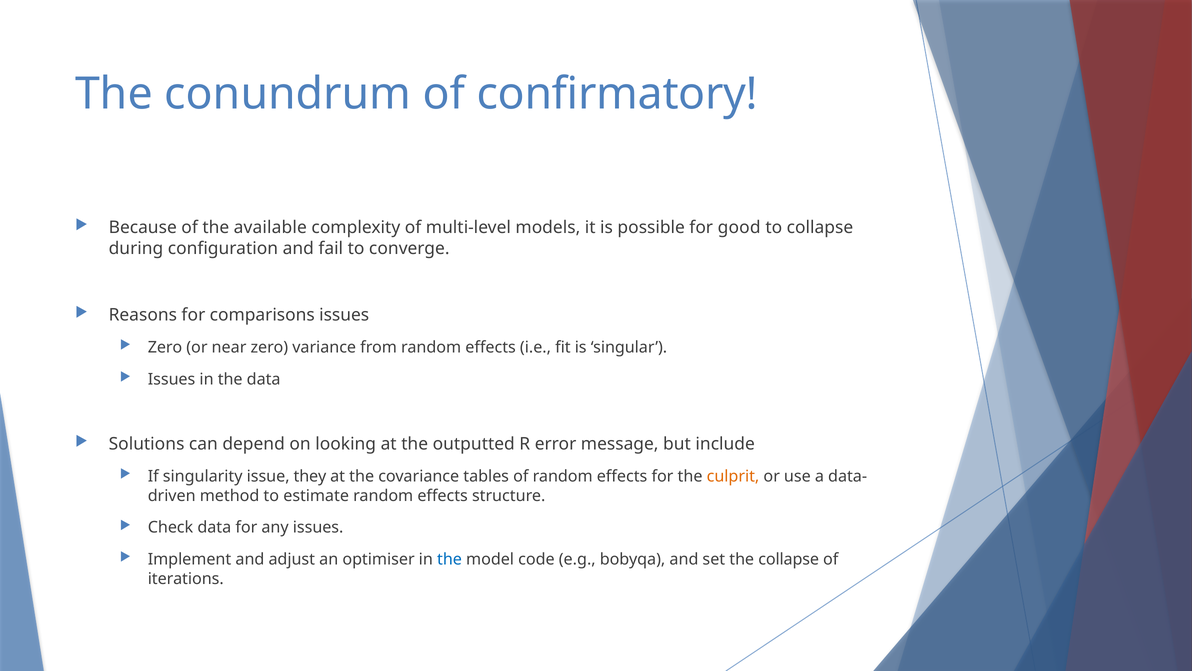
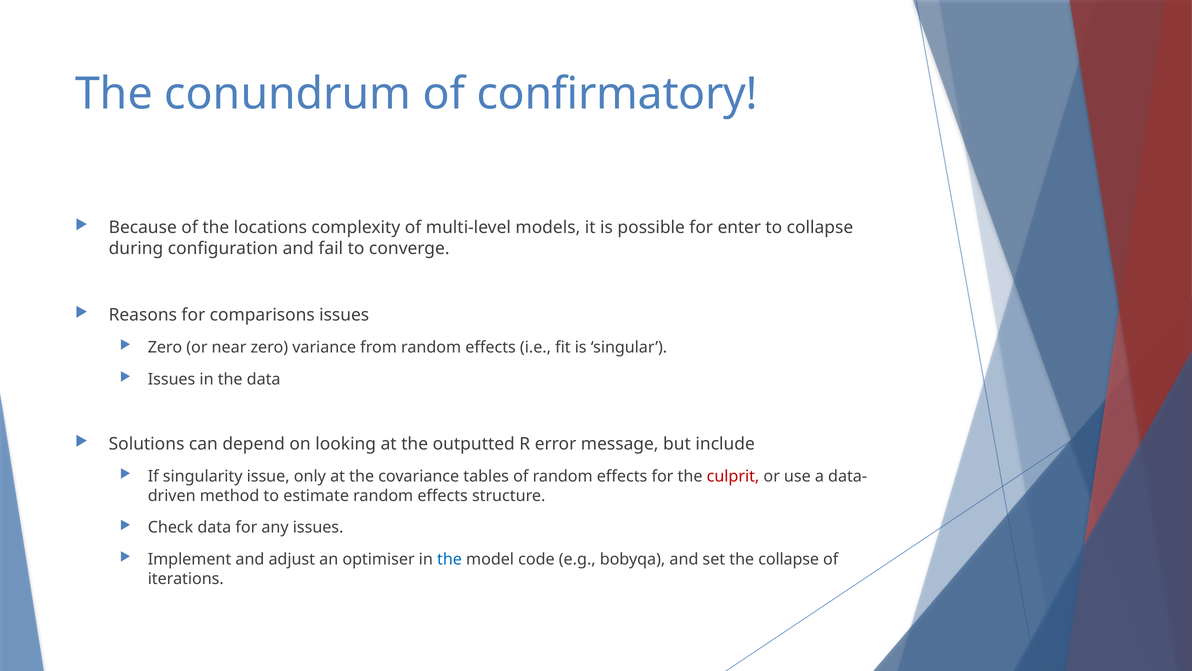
available: available -> locations (270, 227)
good: good -> enter (739, 227)
they: they -> only (310, 476)
culprit colour: orange -> red (733, 476)
